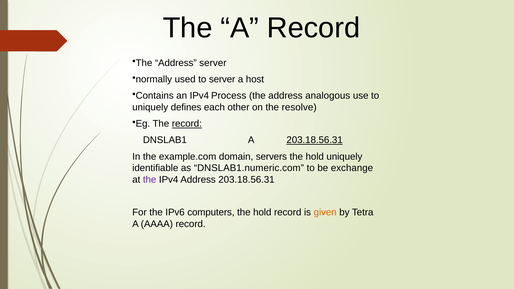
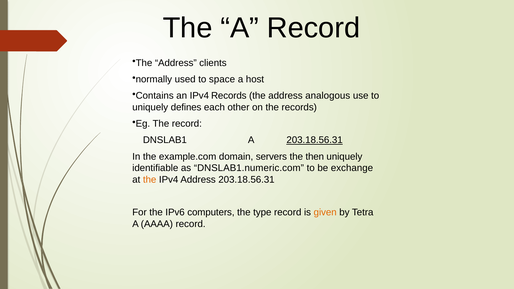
Address server: server -> clients (213, 63)
to server: server -> space (222, 79)
IPv4 Process: Process -> Records (229, 96)
the resolve: resolve -> records (299, 107)
record underline: present -> none (187, 124)
hold: hold -> then (315, 157)
the colour: purple -> orange (150, 180)
hold: hold -> type (262, 212)
